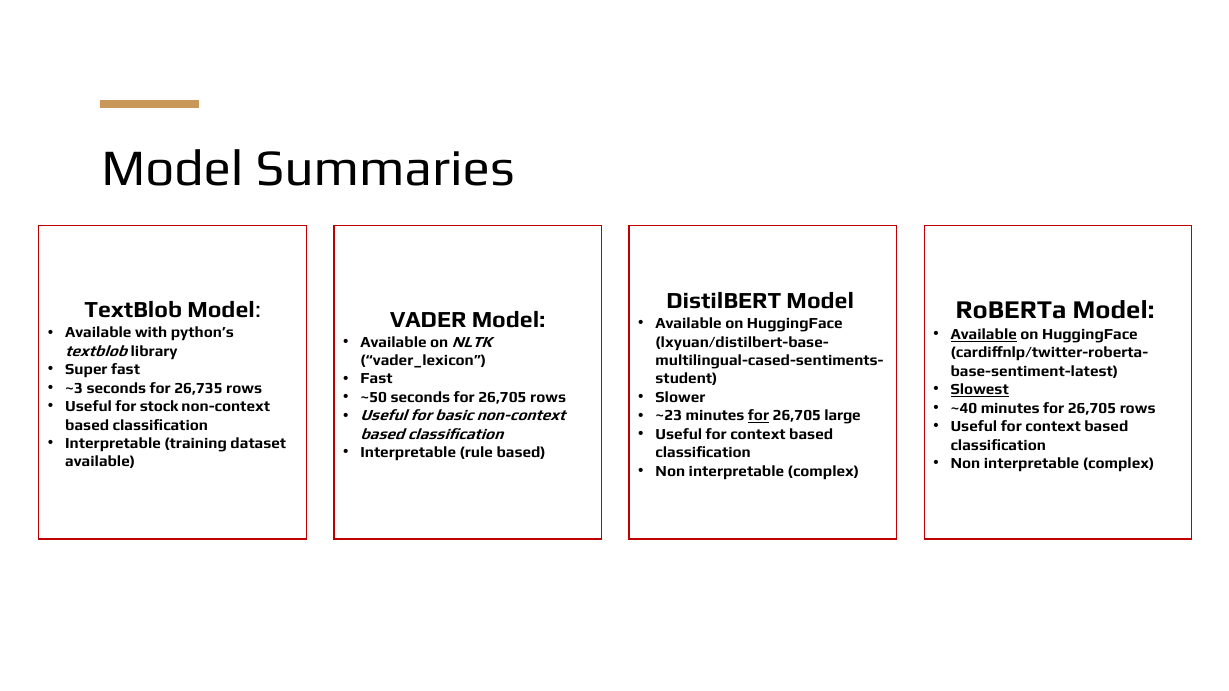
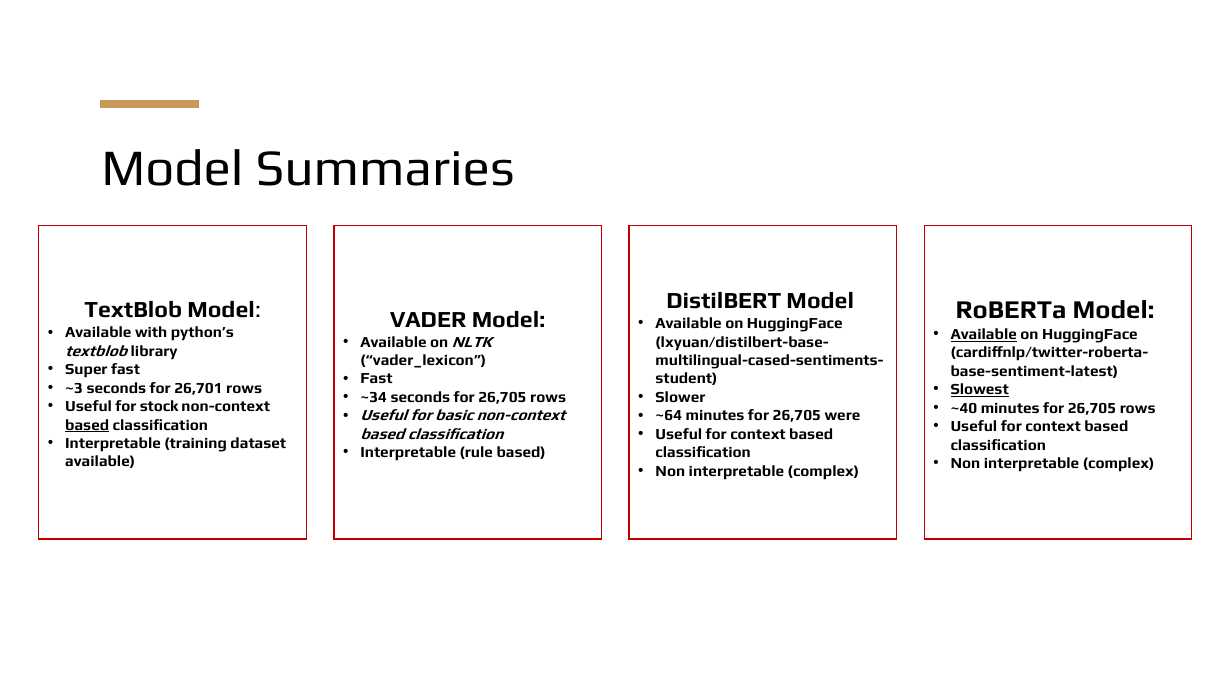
26,735: 26,735 -> 26,701 (199, 388)
~50: ~50 -> ~34 (374, 398)
~23: ~23 -> ~64 (669, 416)
for underline: present -> none (759, 416)
large: large -> were (843, 416)
based underline: none -> present (87, 425)
